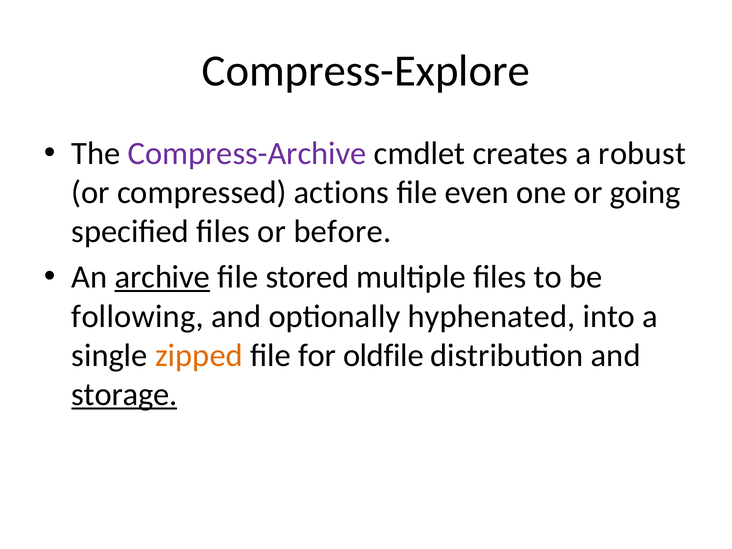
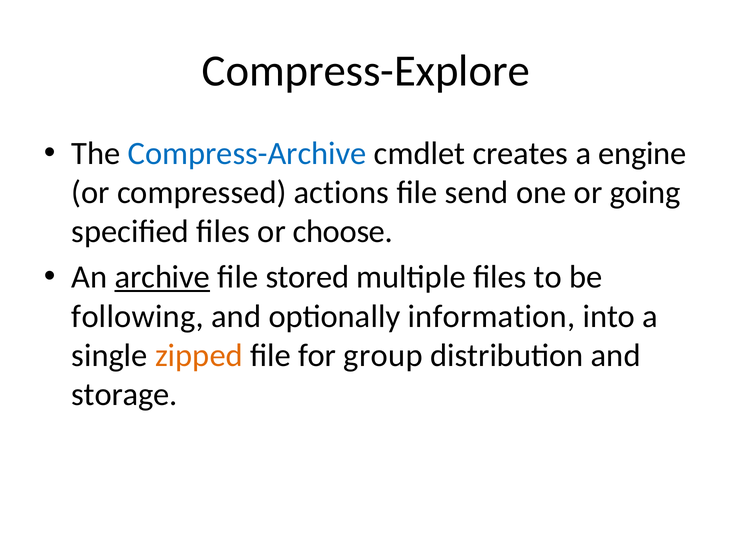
Compress-Archive colour: purple -> blue (247, 154)
robust: robust -> engine (642, 154)
even: even -> send (477, 193)
before: before -> choose (343, 232)
hyphenated: hyphenated -> information (491, 316)
oldfile: oldfile -> group (383, 355)
storage underline: present -> none (124, 394)
